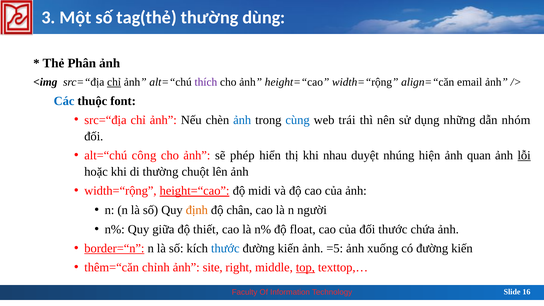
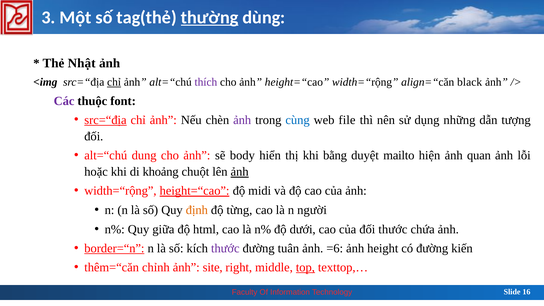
thường underline: none -> present (210, 17)
Phân: Phân -> Nhật (82, 63)
email: email -> black (470, 82)
Các colour: blue -> purple (64, 101)
src=“địa underline: none -> present (105, 120)
ảnh colour: blue -> purple (242, 120)
trái: trái -> file (347, 120)
nhóm: nhóm -> tượng (516, 120)
công: công -> dung (144, 155)
phép: phép -> body (242, 155)
nhau: nhau -> bằng (335, 155)
nhúng: nhúng -> mailto (399, 155)
lỗi underline: present -> none (524, 155)
di thường: thường -> khoảng (161, 172)
ảnh underline: none -> present (240, 172)
chân: chân -> từng (239, 210)
thiết: thiết -> html (206, 229)
float: float -> dưới (303, 229)
thước colour: blue -> purple (225, 248)
kiến: kiến -> tuân (288, 248)
=5: =5 -> =6 (335, 248)
xuống: xuống -> height (383, 248)
